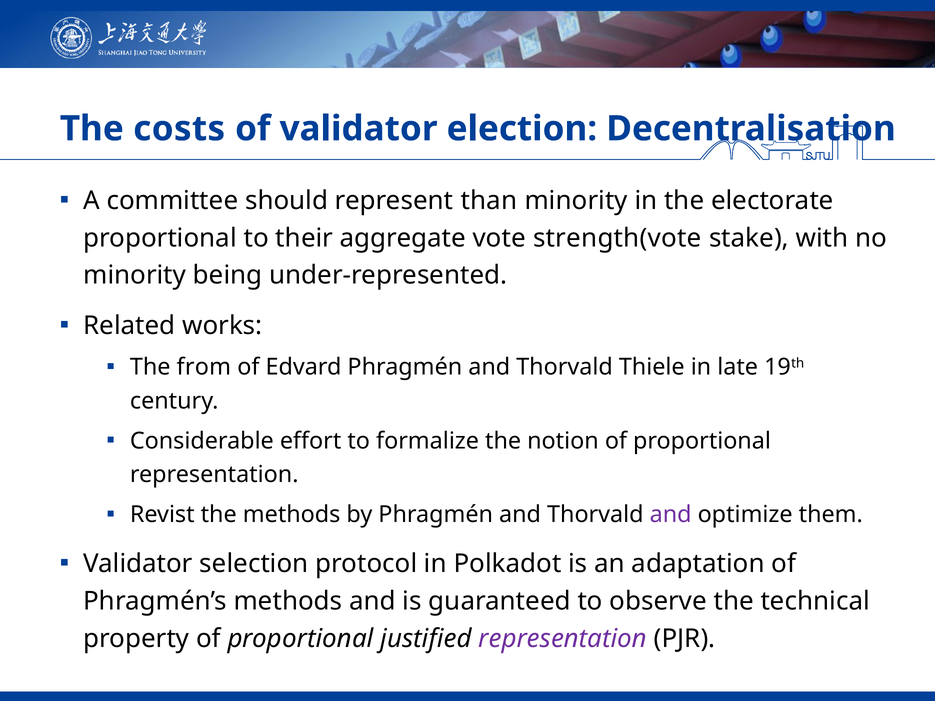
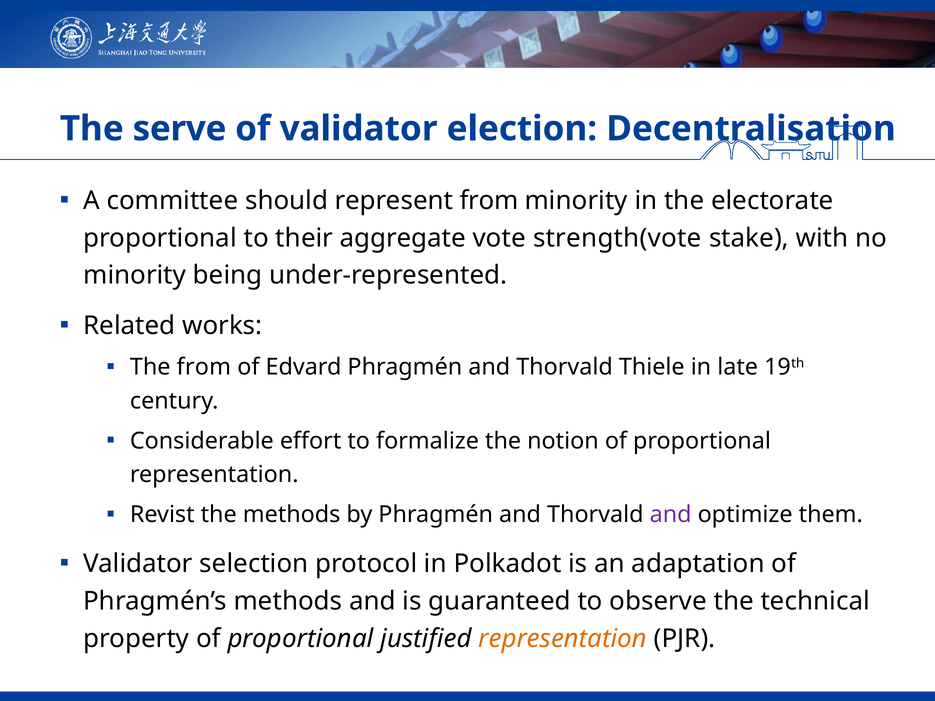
costs: costs -> serve (180, 129)
represent than: than -> from (489, 201)
representation colour: purple -> orange (563, 639)
